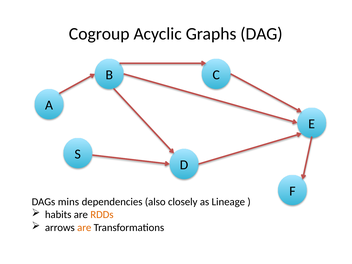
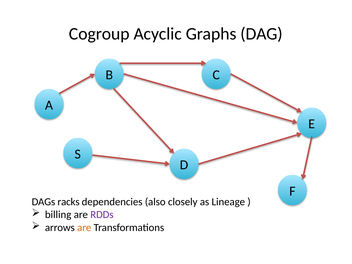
mins: mins -> racks (69, 202)
habits: habits -> billing (58, 215)
RDDs colour: orange -> purple (102, 215)
